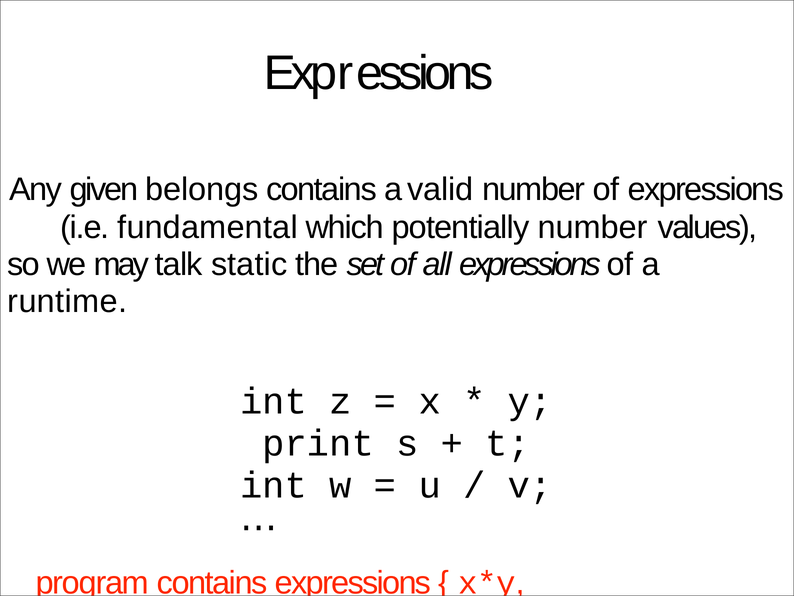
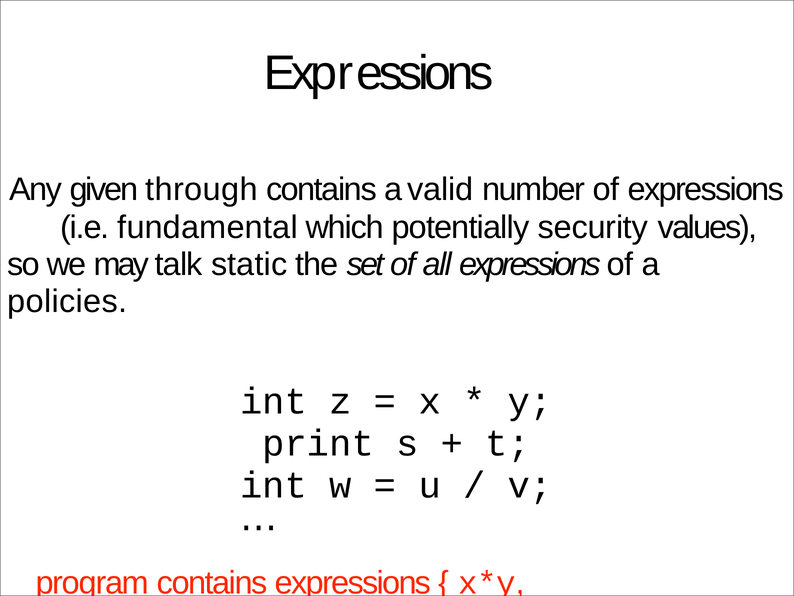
belongs: belongs -> through (202, 190)
potentially number: number -> security (593, 228)
runtime: runtime -> policies (67, 301)
